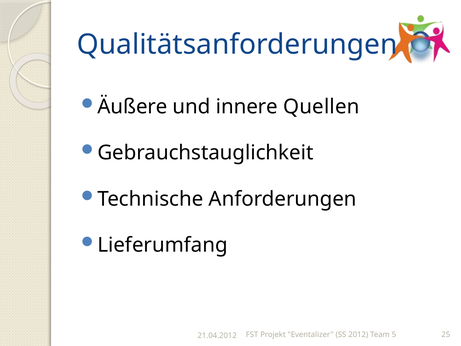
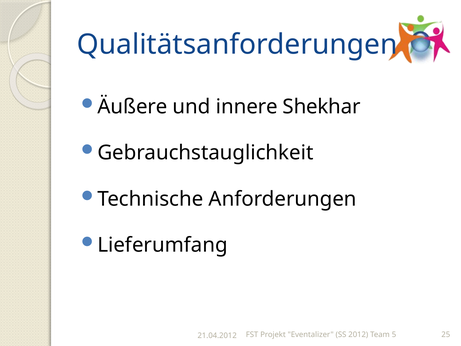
Quellen: Quellen -> Shekhar (322, 107)
